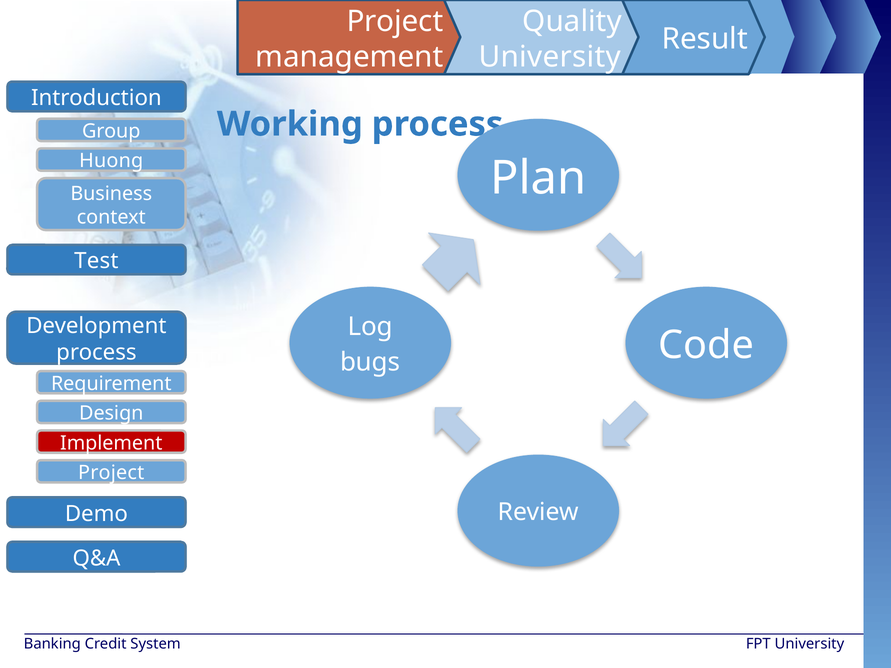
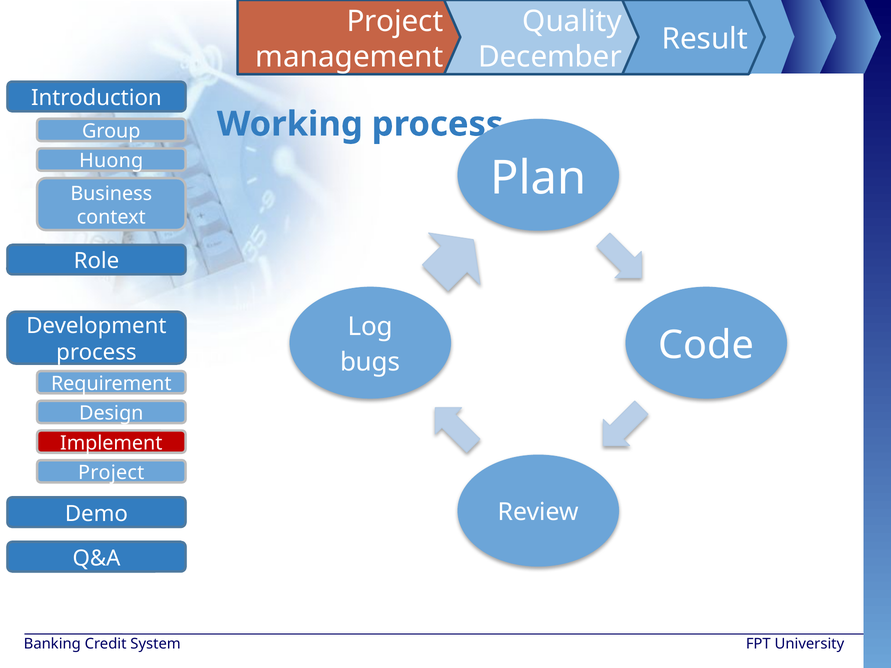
University: University -> December (550, 57)
Test: Test -> Role (96, 261)
